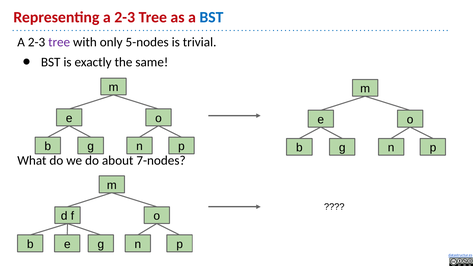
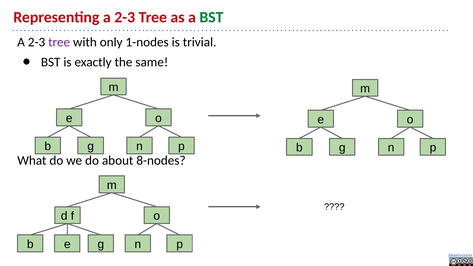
BST colour: blue -> green (211, 17)
5-nodes: 5-nodes -> 1-nodes (147, 42)
7-nodes: 7-nodes -> 8-nodes (161, 161)
